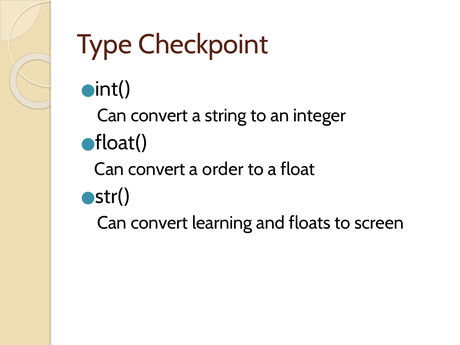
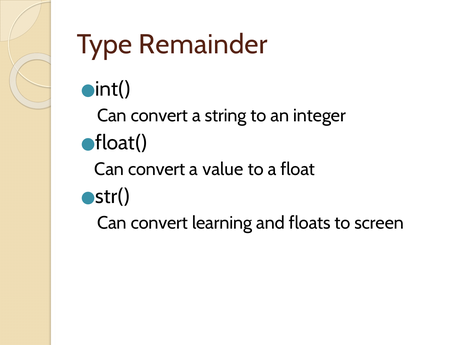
Checkpoint: Checkpoint -> Remainder (203, 44)
order: order -> value (223, 169)
